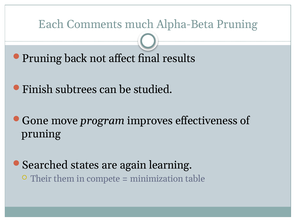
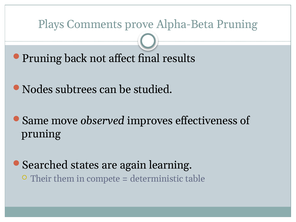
Each: Each -> Plays (51, 24)
much: much -> prove (139, 24)
Finish: Finish -> Nodes (38, 89)
Gone: Gone -> Same (35, 121)
program: program -> observed (103, 121)
minimization: minimization -> deterministic (157, 179)
